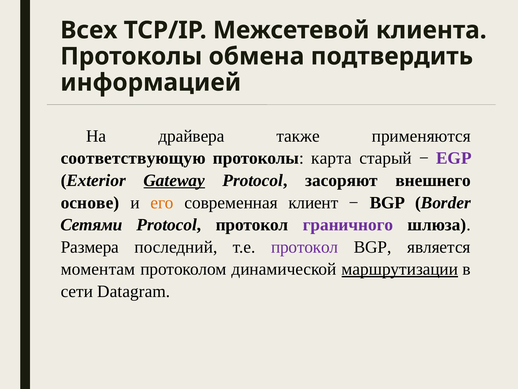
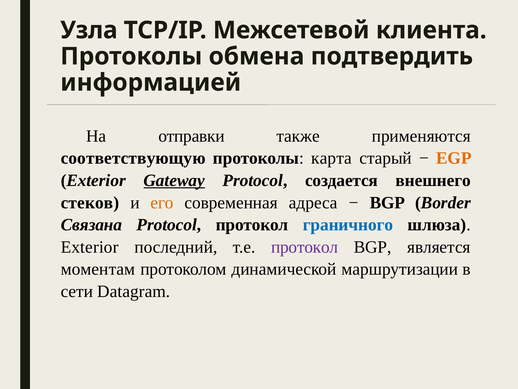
Всех: Всех -> Узла (89, 30)
драйвера: драйвера -> отправки (192, 136)
EGP colour: purple -> orange (454, 158)
засоряют: засоряют -> создается (342, 180)
основе: основе -> стеков (90, 202)
клиент: клиент -> адреса (313, 202)
Сетями: Сетями -> Связана (91, 225)
граничного colour: purple -> blue (348, 225)
Размера: Размера -> Exterior (90, 247)
маршрутизации underline: present -> none (400, 269)
